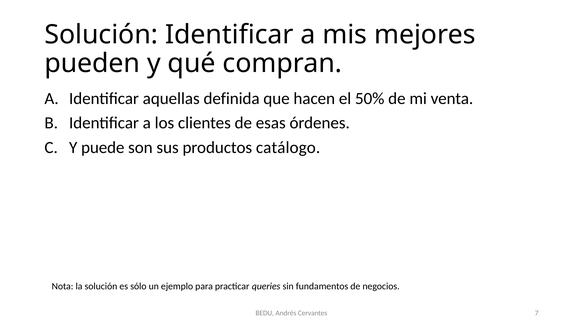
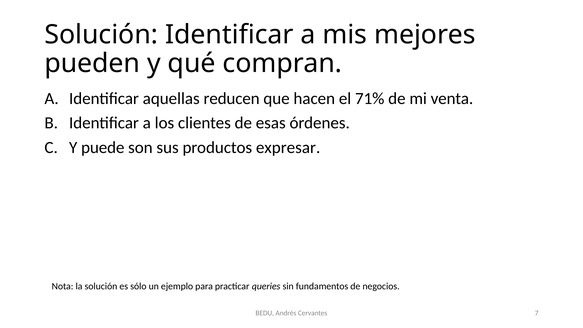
definida: definida -> reducen (232, 99)
50%: 50% -> 71% (370, 99)
catálogo: catálogo -> expresar (288, 147)
